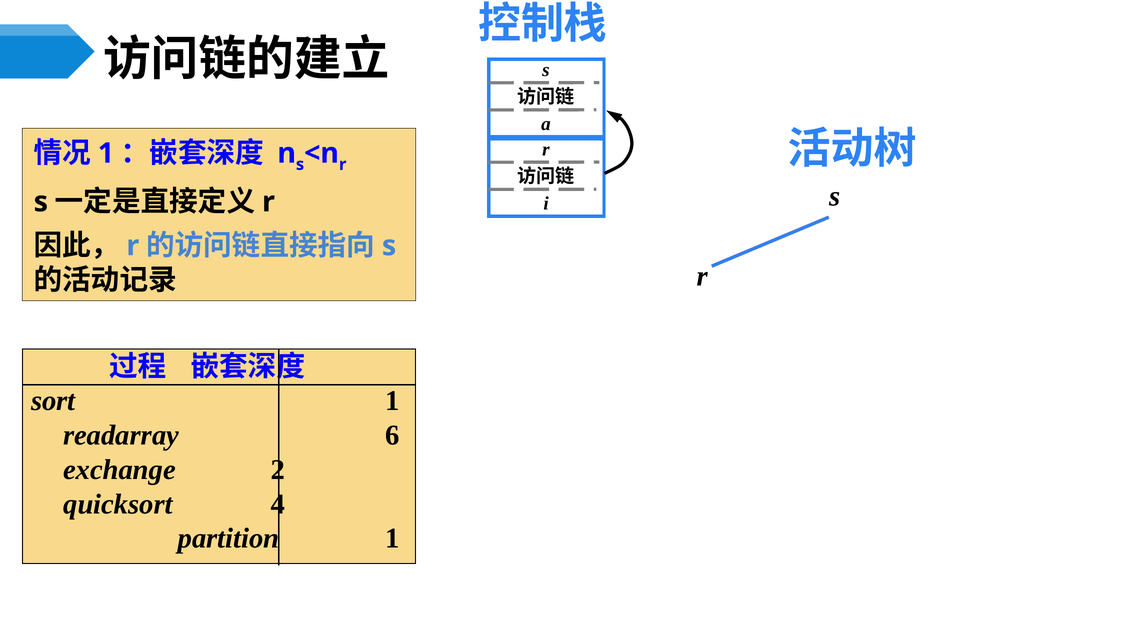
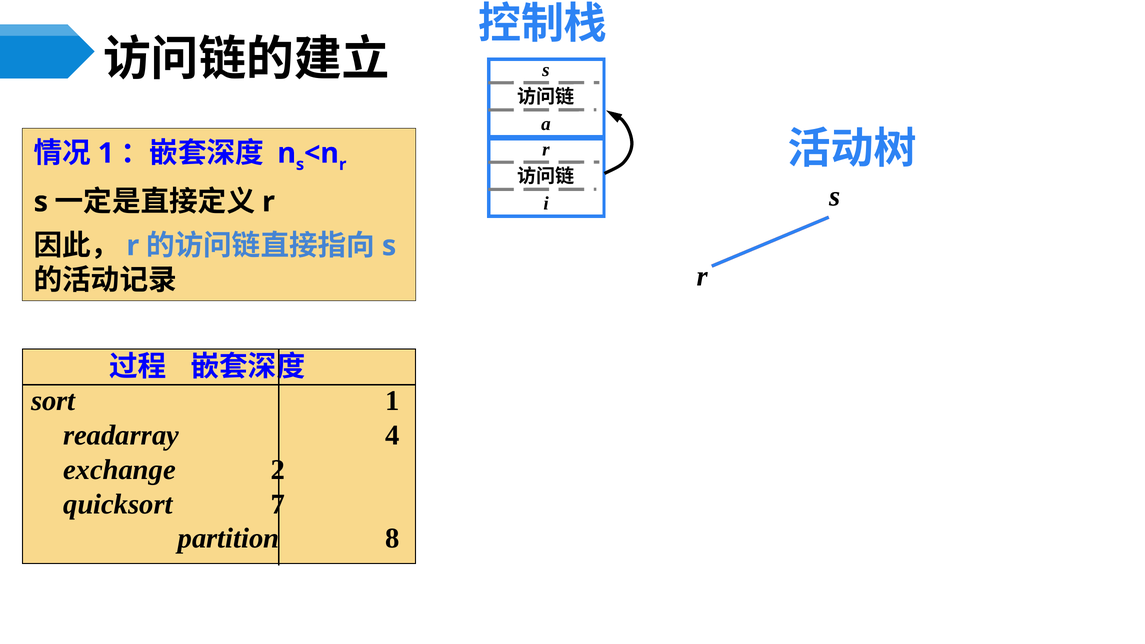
6: 6 -> 4 (392, 435)
4: 4 -> 7 (278, 504)
partition 1: 1 -> 8 (392, 538)
